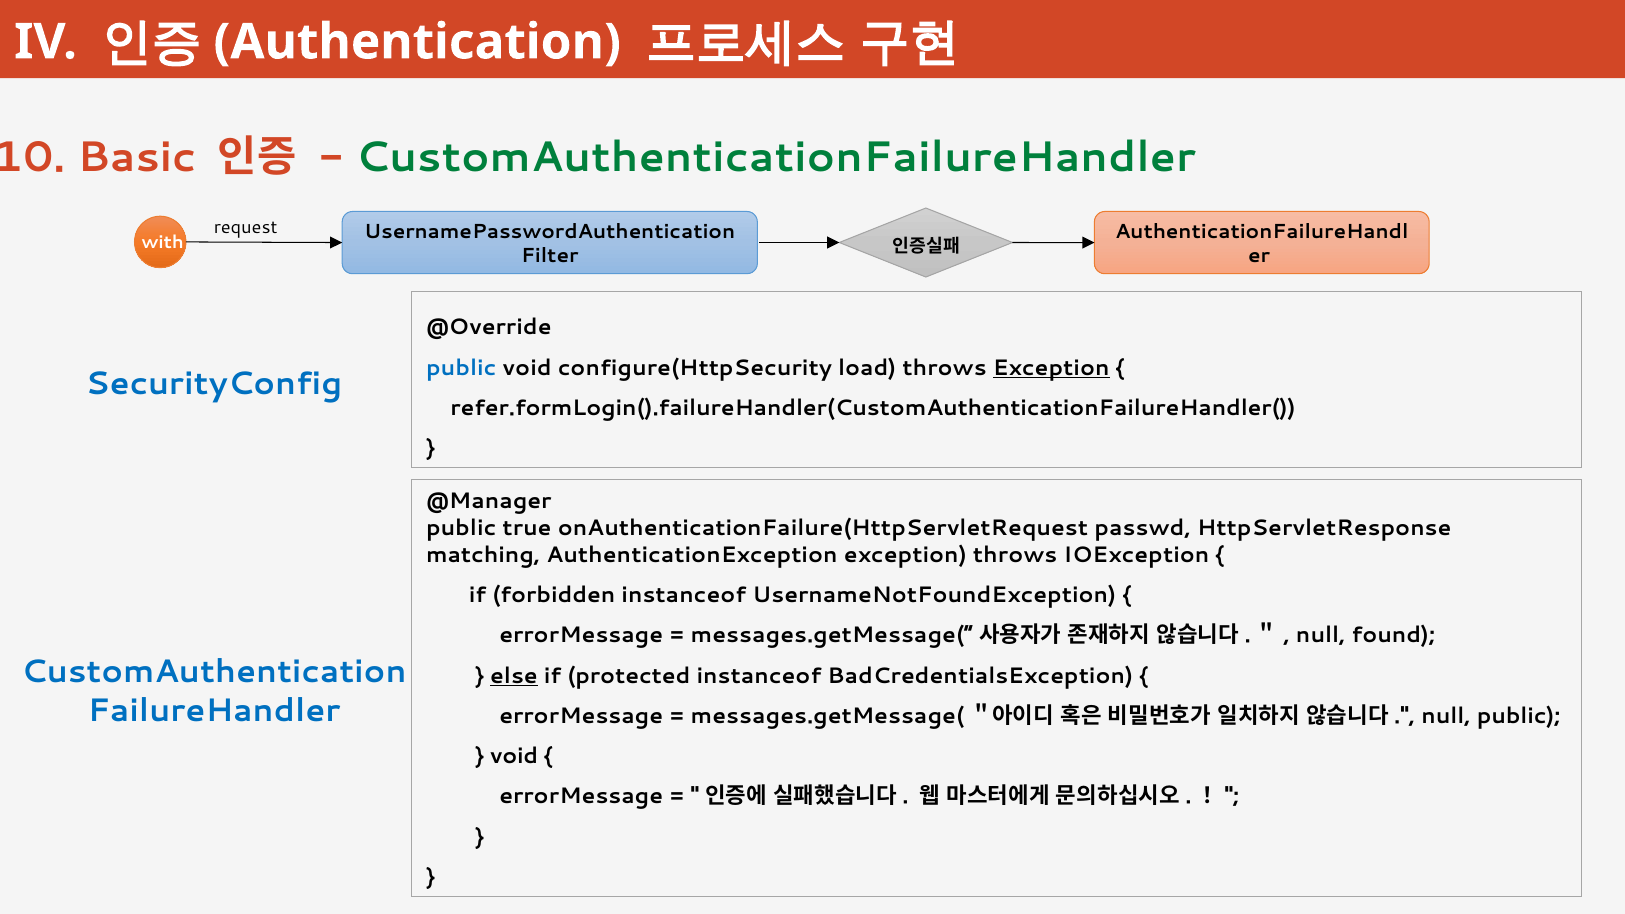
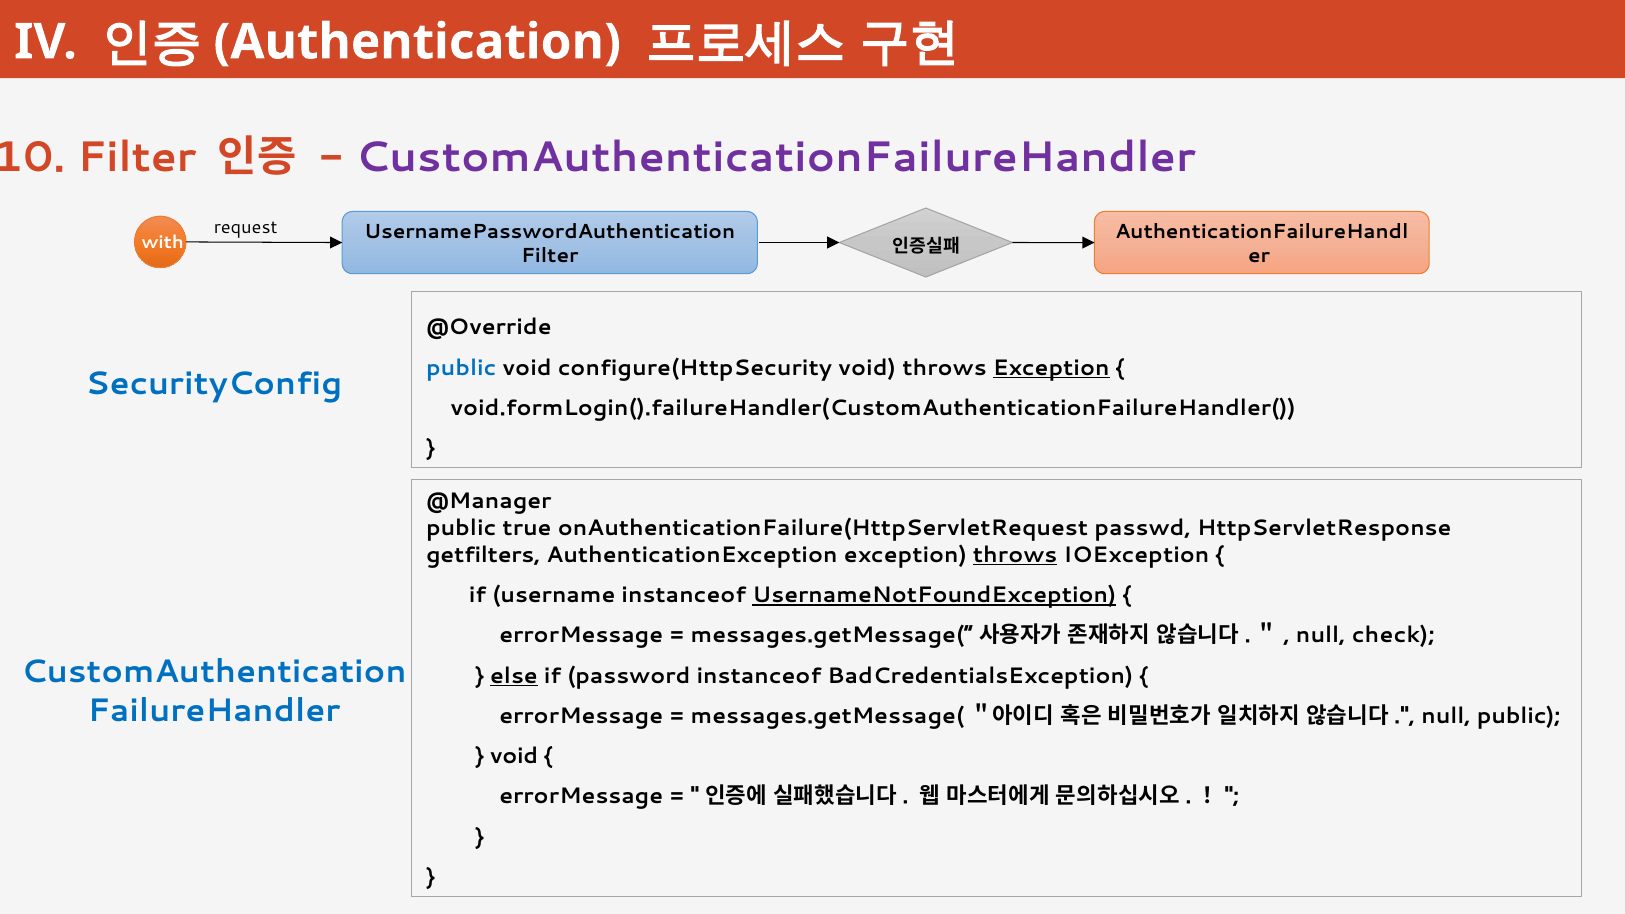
Basic: Basic -> Filter (137, 157)
CustomAuthenticationFailureHandler colour: green -> purple (776, 157)
configure(HttpSecurity load: load -> void (867, 368)
refer.formLogin().failureHandler(CustomAuthenticationFailureHandler(: refer.formLogin().failureHandler(CustomAuthenticationFailureHandler( -> void.formLogin().failureHandler(CustomAuthenticationFailureHandler( (873, 408)
matching: matching -> getfilters (483, 555)
throws underline: none -> present (1015, 555)
forbidden: forbidden -> username (554, 595)
UsernameNotFoundException underline: none -> present (934, 595)
found: found -> check (1393, 636)
protected: protected -> password (629, 676)
